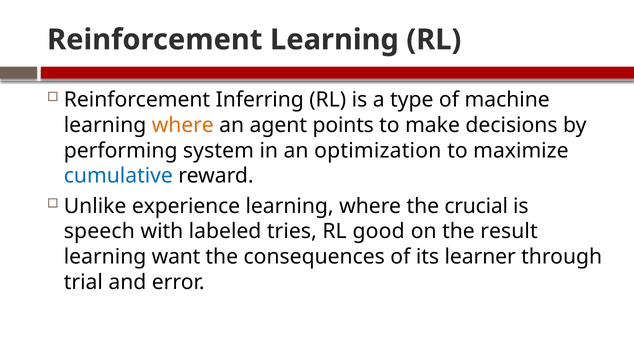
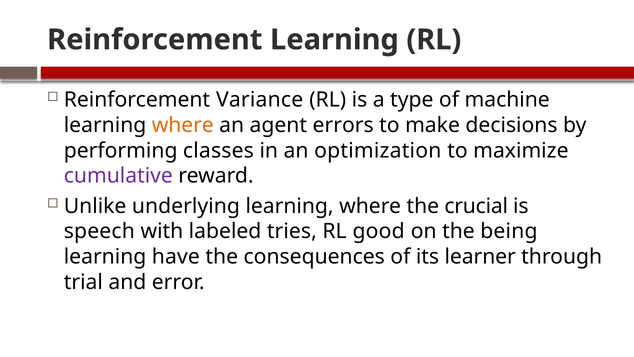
Inferring: Inferring -> Variance (260, 100)
points: points -> errors (343, 125)
system: system -> classes (218, 150)
cumulative colour: blue -> purple (118, 176)
experience: experience -> underlying (186, 206)
result: result -> being (509, 231)
want: want -> have (176, 257)
